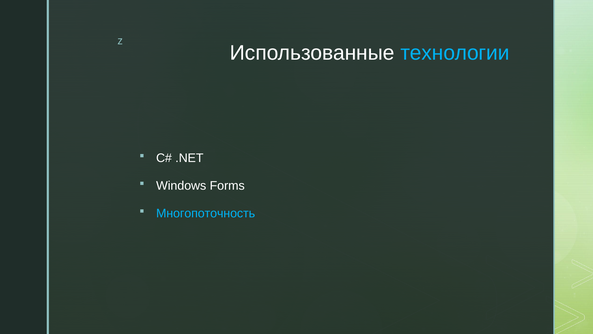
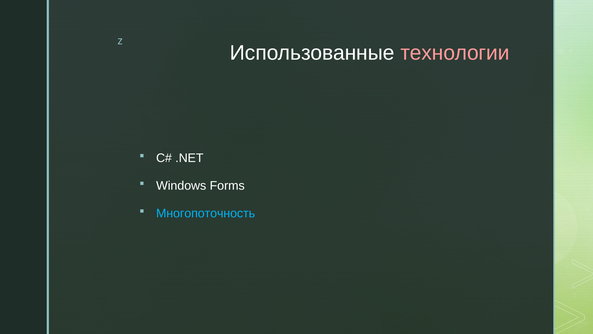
технологии colour: light blue -> pink (455, 53)
